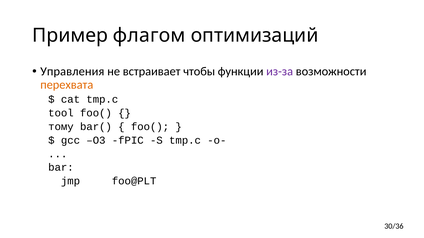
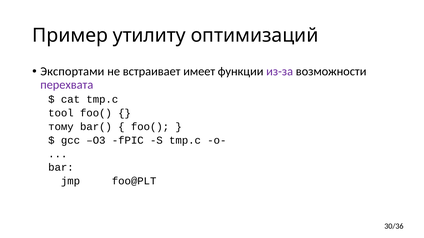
флагом: флагом -> утилиту (149, 36)
Управления: Управления -> Экспортами (72, 72)
чтобы: чтобы -> имеет (199, 72)
перехвата colour: orange -> purple (67, 85)
